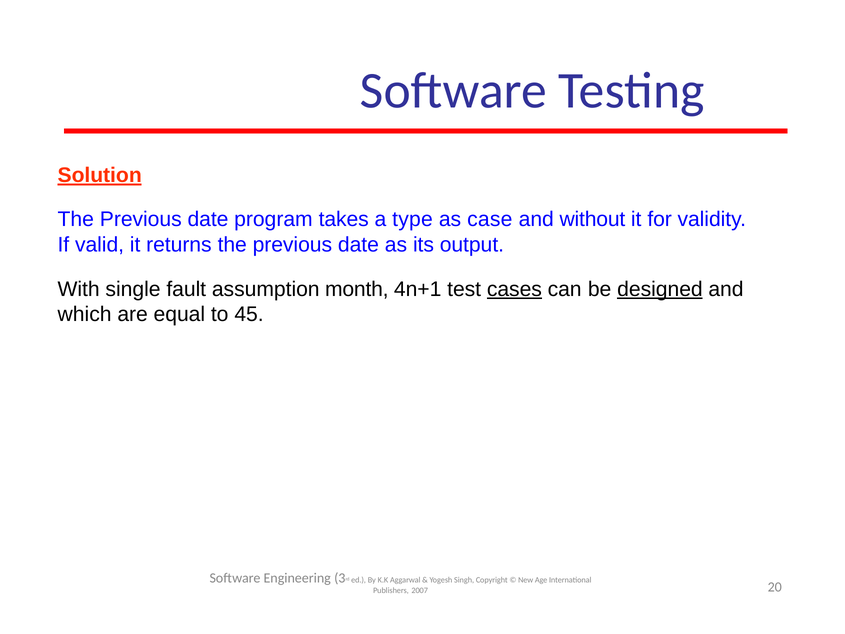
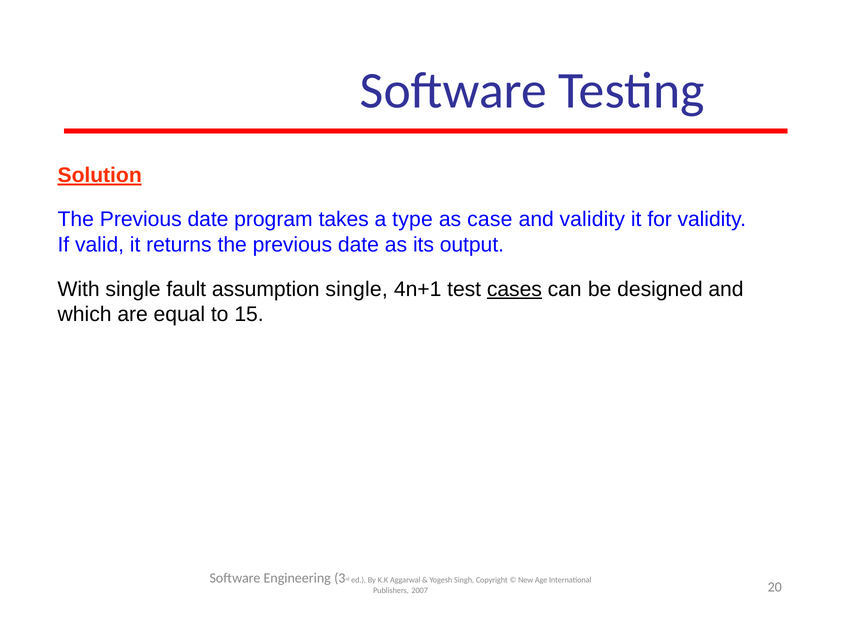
and without: without -> validity (592, 219)
assumption month: month -> single (357, 289)
designed underline: present -> none (660, 289)
45: 45 -> 15 (249, 314)
